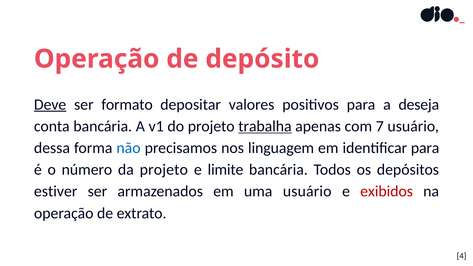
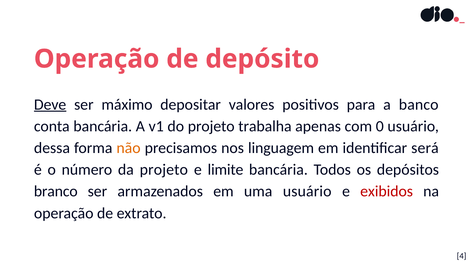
formato: formato -> máximo (127, 104)
deseja: deseja -> banco (419, 104)
trabalha underline: present -> none (265, 126)
7: 7 -> 0 (380, 126)
não colour: blue -> orange (129, 148)
identificar para: para -> será (425, 148)
estiver: estiver -> branco (56, 192)
